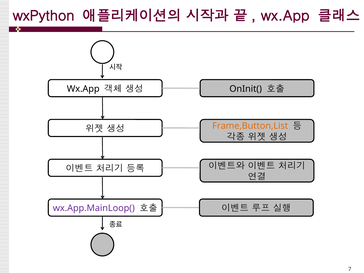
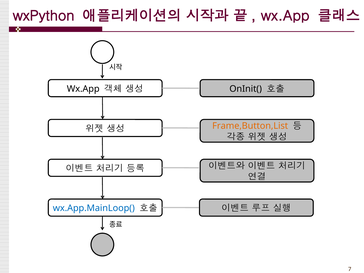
wx.App.MainLoop( colour: purple -> blue (94, 208)
